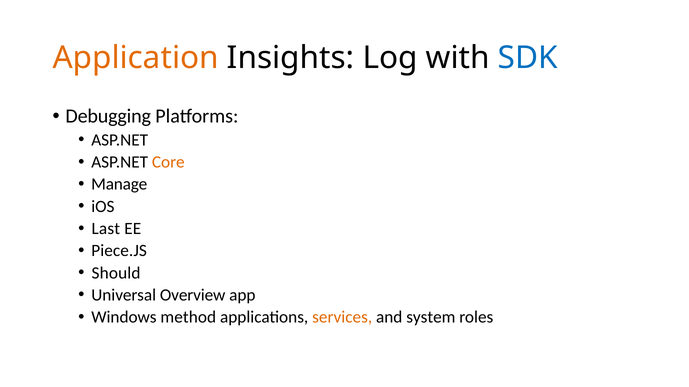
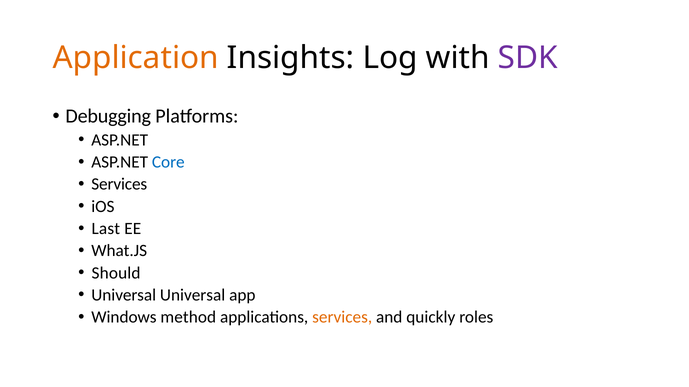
SDK colour: blue -> purple (528, 58)
Core colour: orange -> blue (168, 162)
Manage: Manage -> Services (119, 185)
Piece.JS: Piece.JS -> What.JS (119, 251)
Universal Overview: Overview -> Universal (193, 295)
system: system -> quickly (431, 318)
